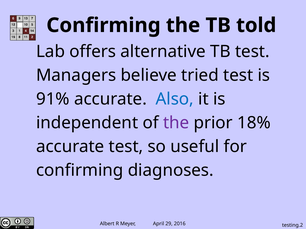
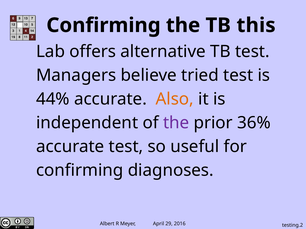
told: told -> this (256, 25)
91%: 91% -> 44% (53, 99)
Also colour: blue -> orange (175, 99)
18%: 18% -> 36% (254, 123)
